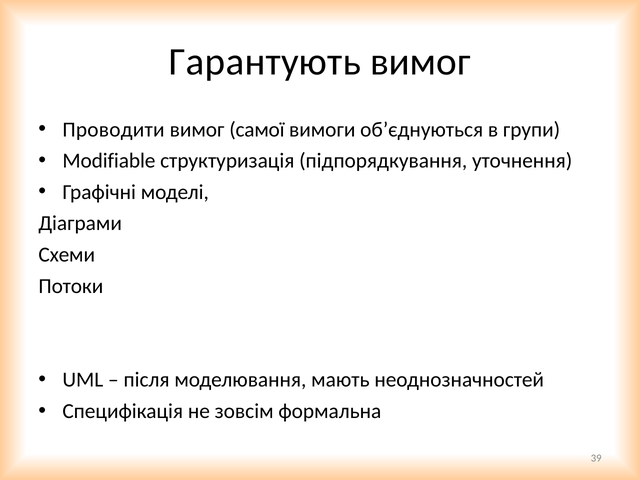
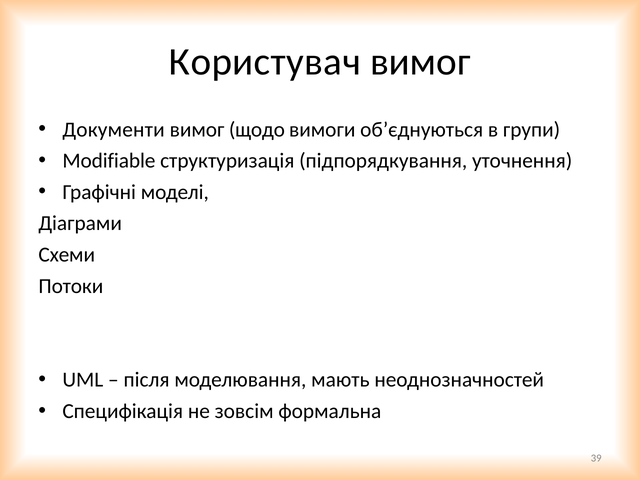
Гарантують: Гарантують -> Користувач (265, 62)
Проводити: Проводити -> Документи (114, 129)
самої: самої -> щодо (257, 129)
